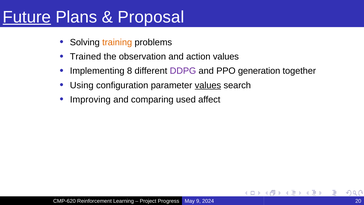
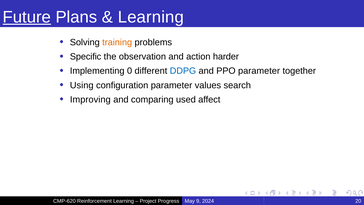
Proposal: Proposal -> Learning (151, 17)
Trained: Trained -> Specific (86, 57)
action values: values -> harder (226, 57)
8: 8 -> 0 (130, 71)
DDPG colour: purple -> blue (183, 71)
PPO generation: generation -> parameter (259, 71)
values underline: present -> none (208, 85)
